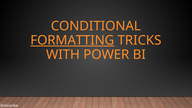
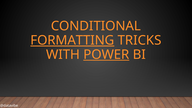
POWER underline: none -> present (106, 55)
